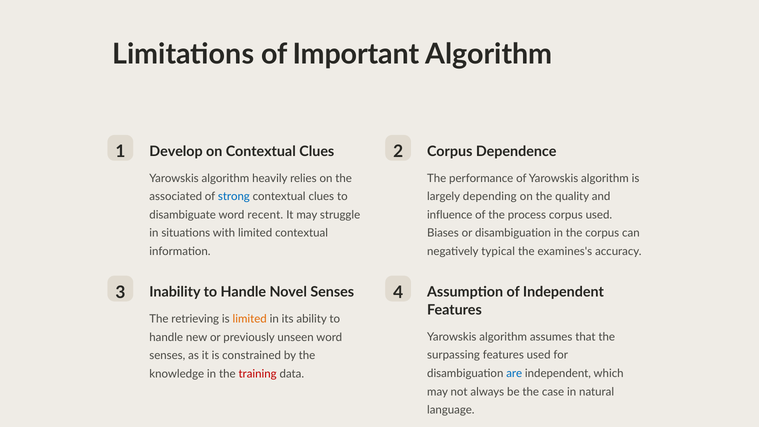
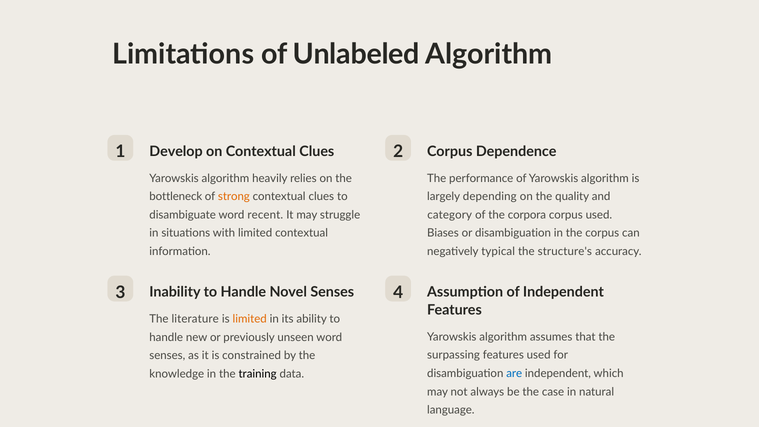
Important: Important -> Unlabeled (356, 54)
associated: associated -> bottleneck (176, 197)
strong colour: blue -> orange (234, 197)
influence: influence -> category (450, 215)
process: process -> corpora (527, 215)
examines's: examines's -> structure's (565, 251)
retrieving: retrieving -> literature (195, 319)
training colour: red -> black (258, 374)
